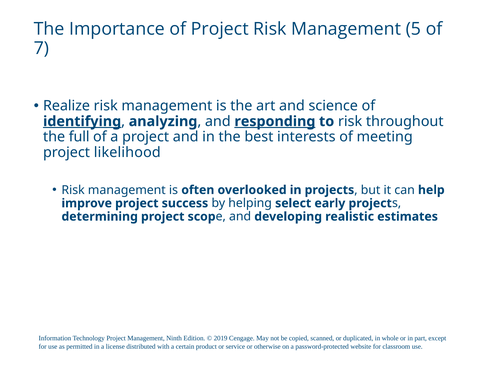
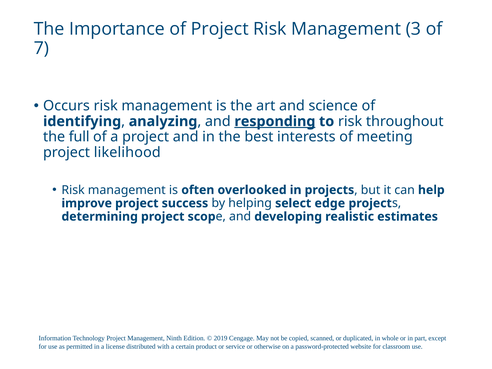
5: 5 -> 3 (413, 29)
Realize: Realize -> Occurs (66, 106)
identifying underline: present -> none (82, 121)
early: early -> edge (330, 203)
